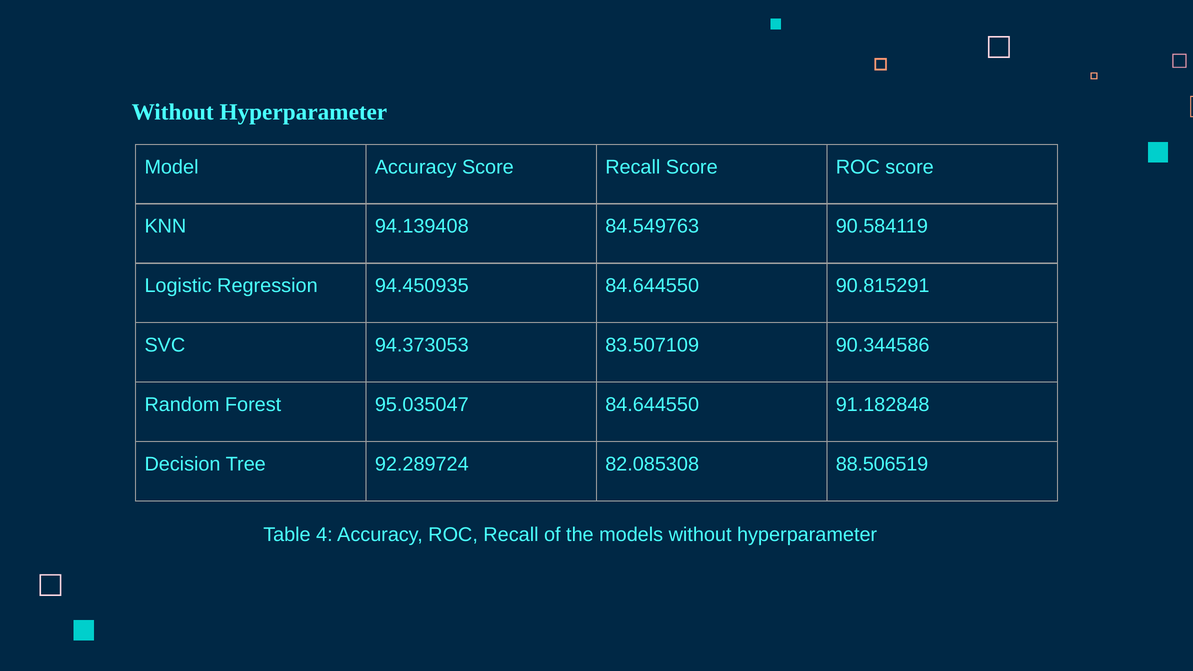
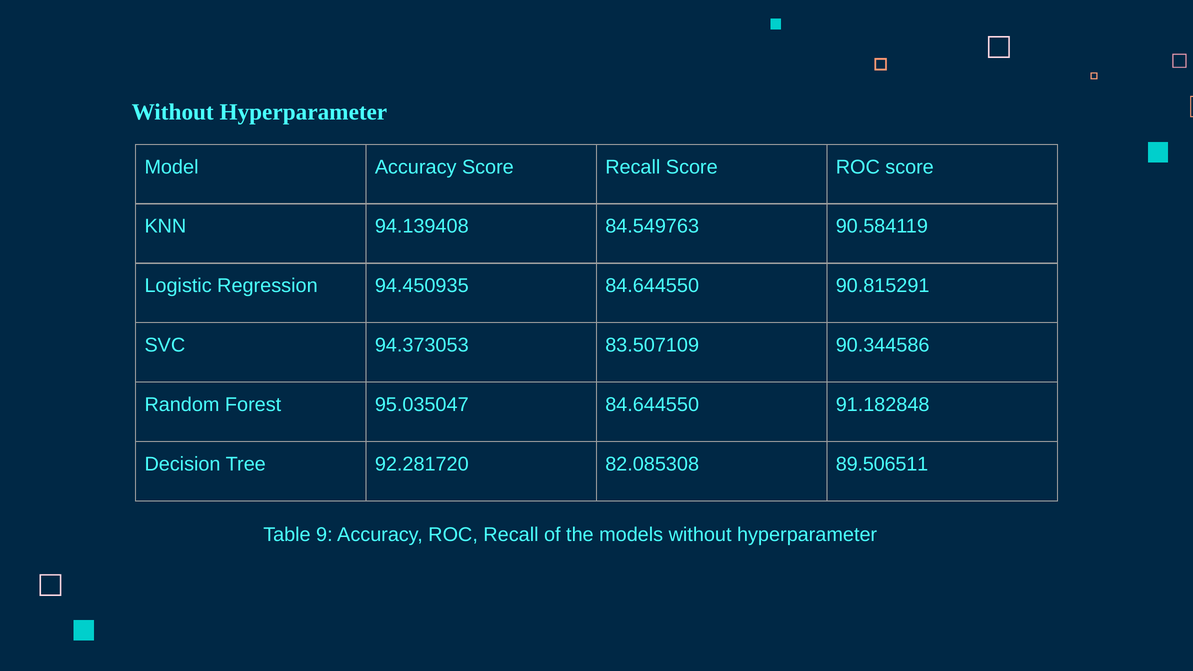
92.289724: 92.289724 -> 92.281720 (422, 464)
88.506519: 88.506519 -> 89.506511 (882, 464)
4: 4 -> 9 (324, 535)
